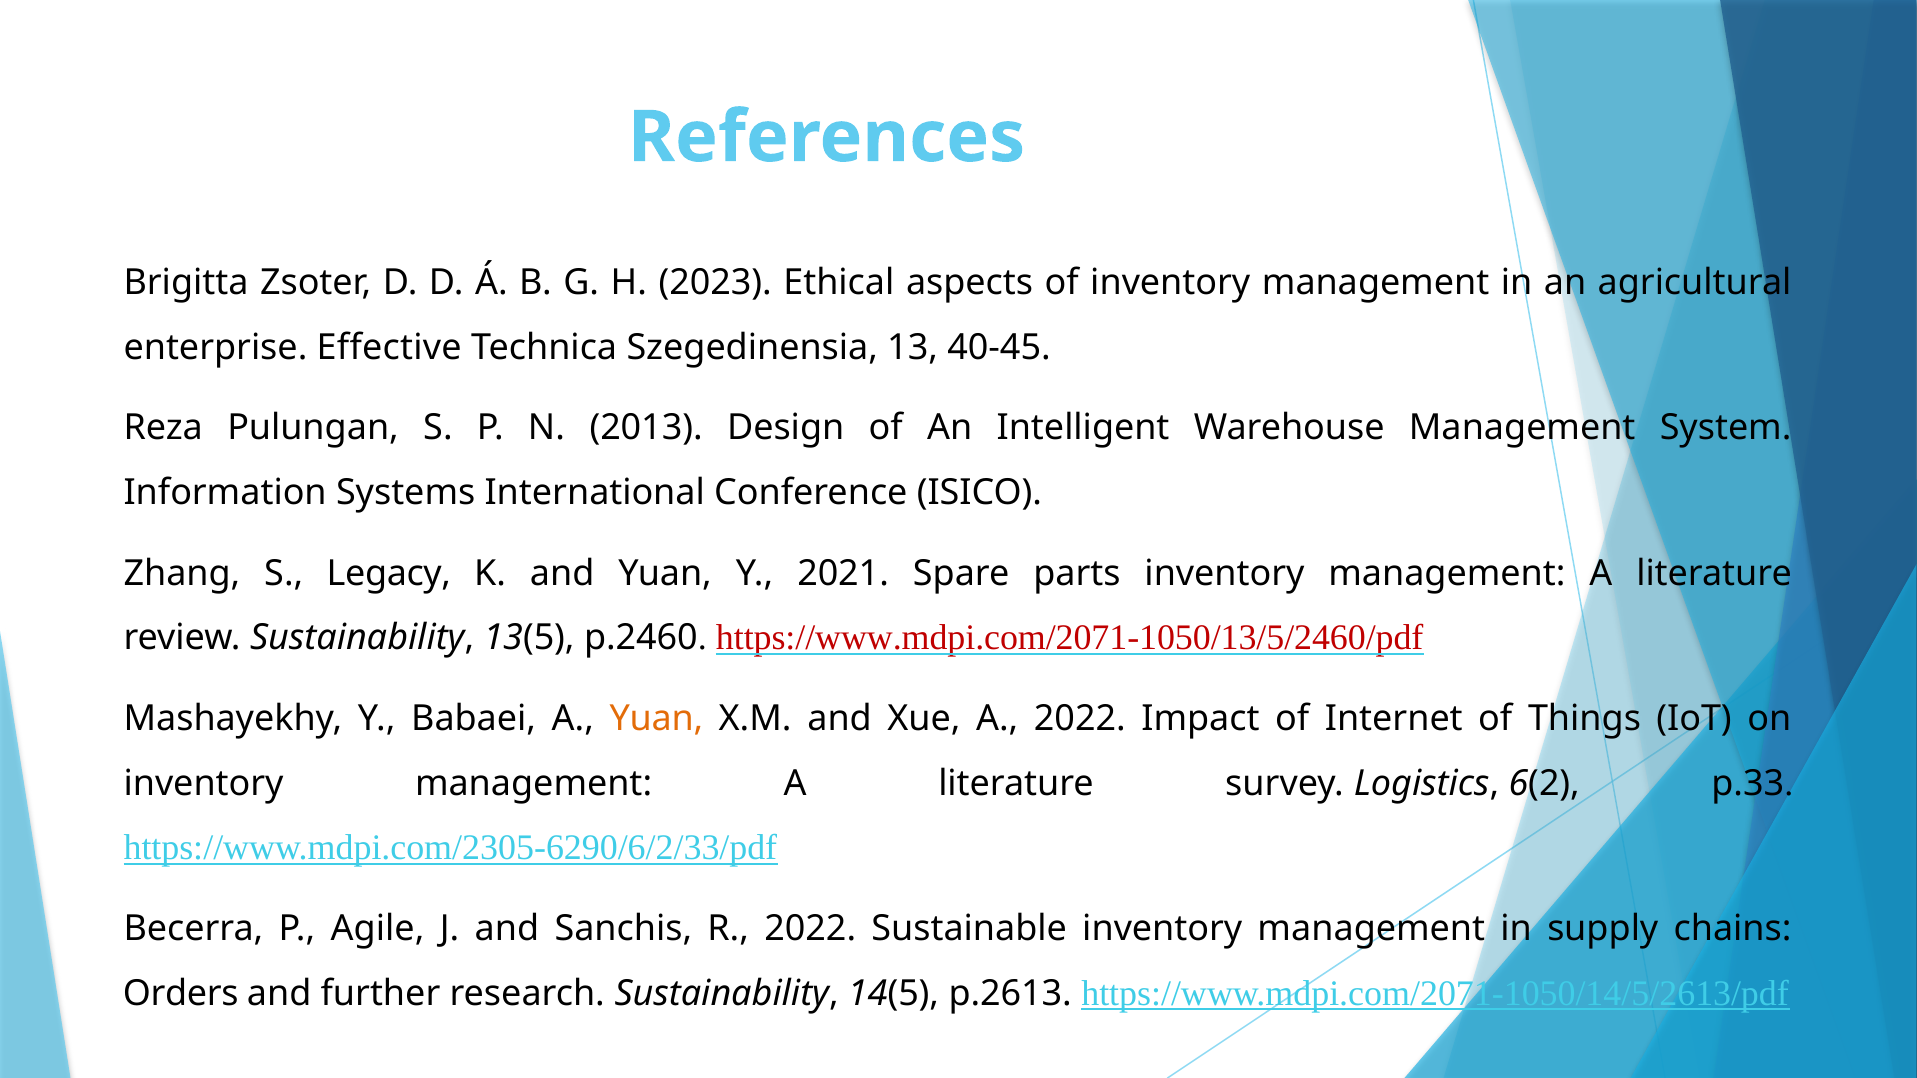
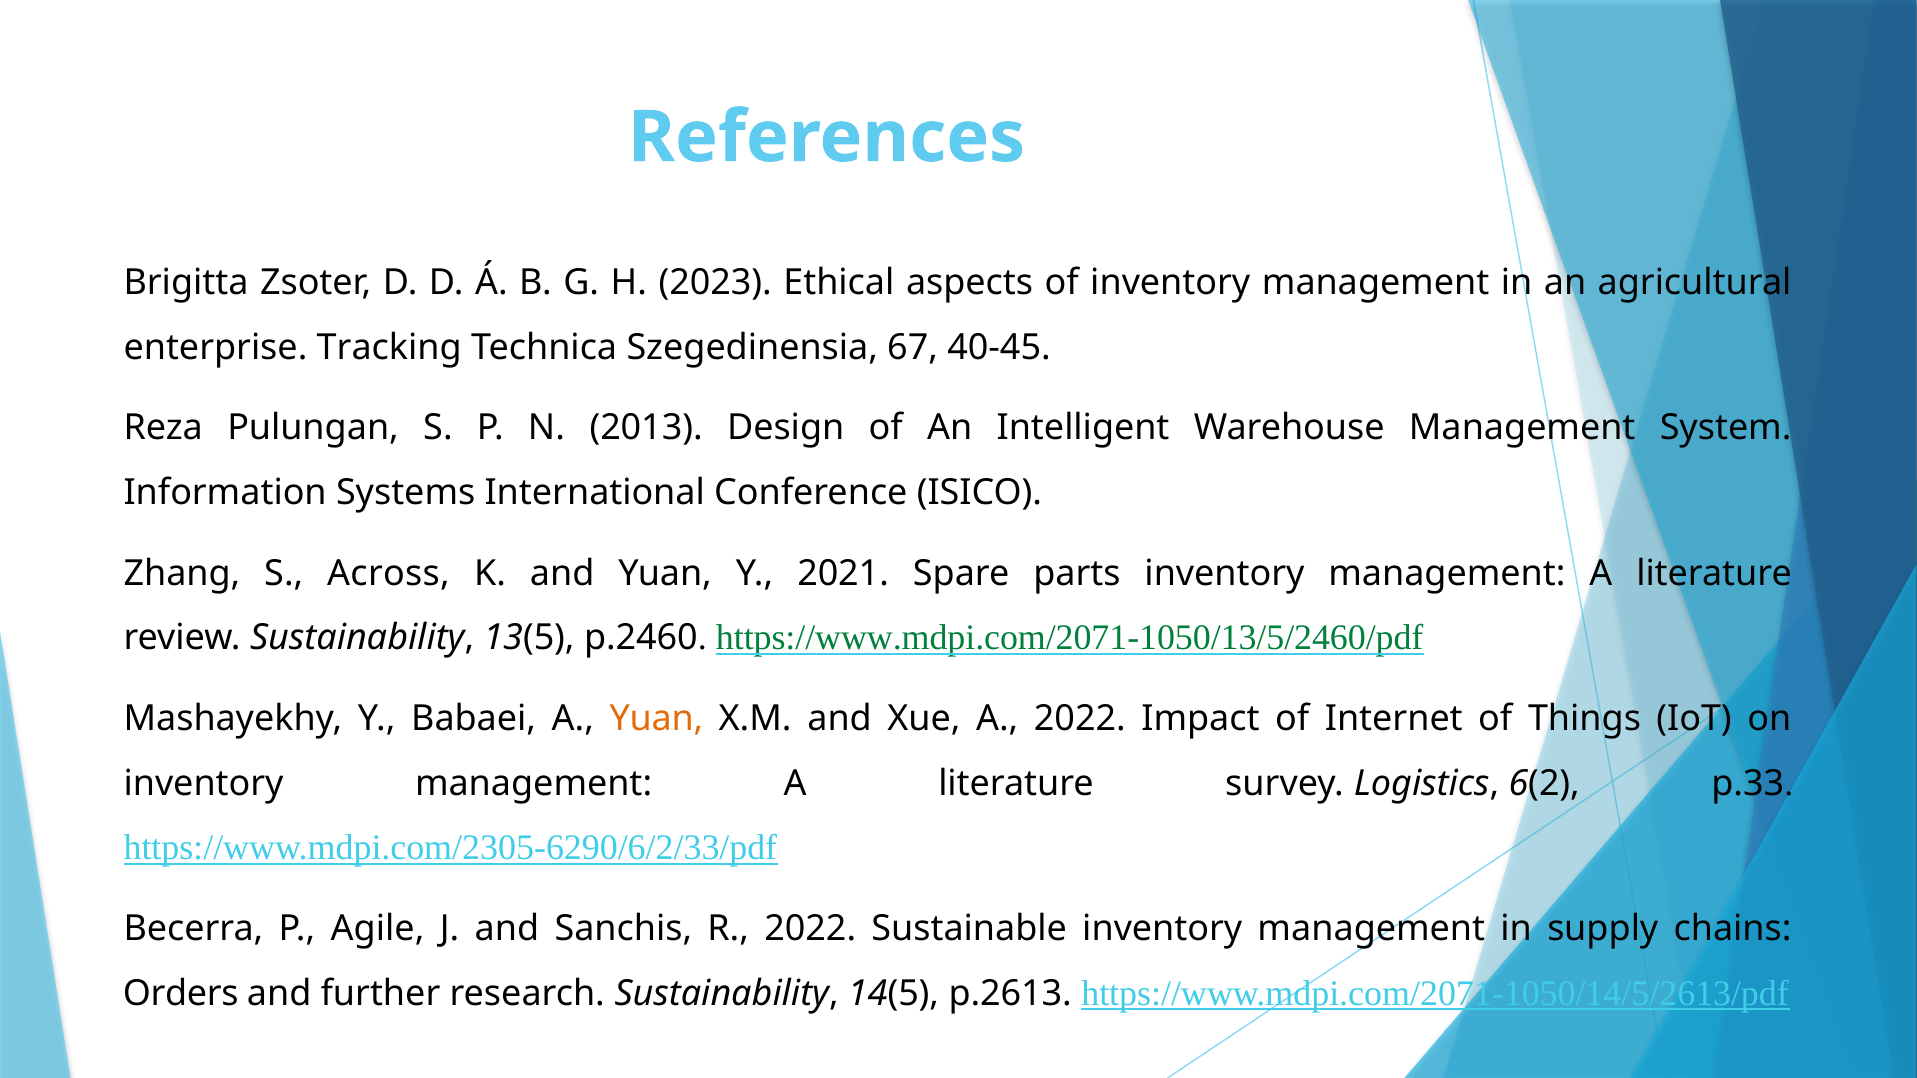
Effective: Effective -> Tracking (389, 348)
13: 13 -> 67 (913, 348)
Legacy: Legacy -> Across (389, 574)
https://www.mdpi.com/2071-1050/13/5/2460/pdf colour: red -> green (1070, 638)
